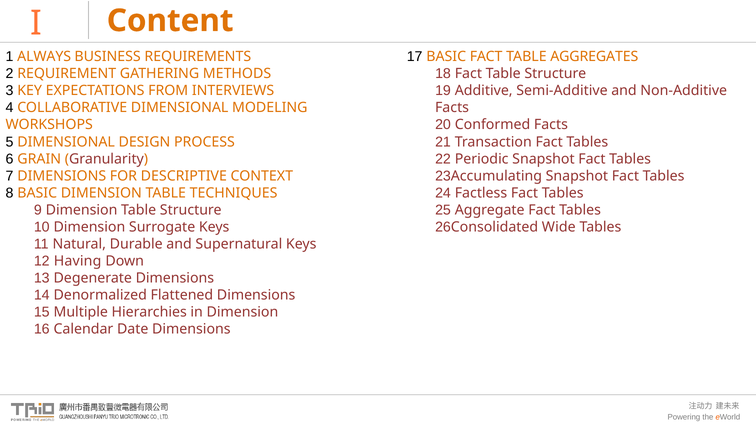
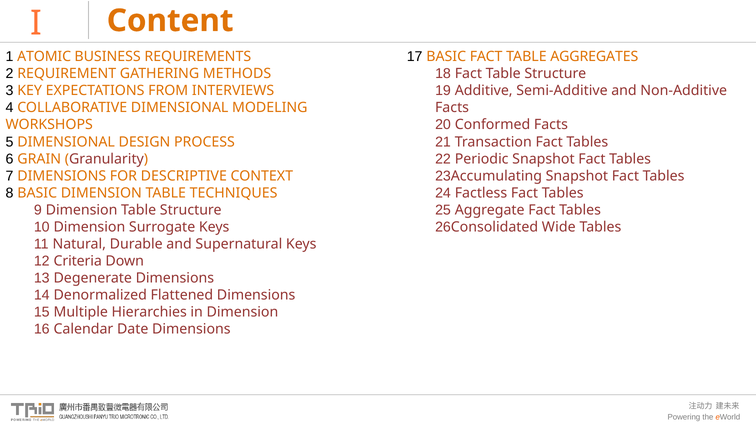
ALWAYS: ALWAYS -> ATOMIC (44, 57)
Having: Having -> Criteria (78, 261)
